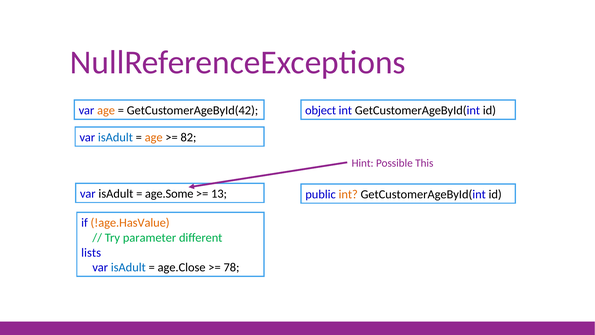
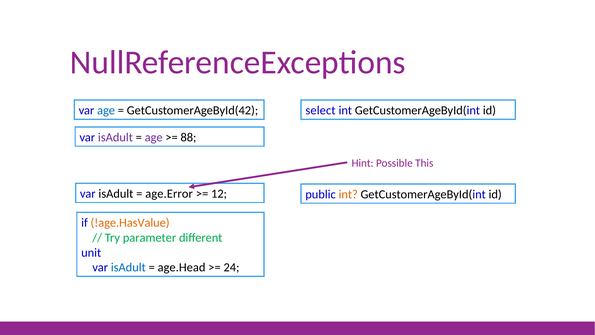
age colour: orange -> blue (106, 110)
object: object -> select (321, 110)
isAdult colour: blue -> purple (115, 137)
age colour: orange -> purple (154, 137)
82: 82 -> 88 (188, 137)
age.Some: age.Some -> age.Error (169, 194)
13: 13 -> 12 (219, 194)
lists: lists -> unit (91, 252)
age.Close: age.Close -> age.Head (182, 267)
78: 78 -> 24 (231, 267)
